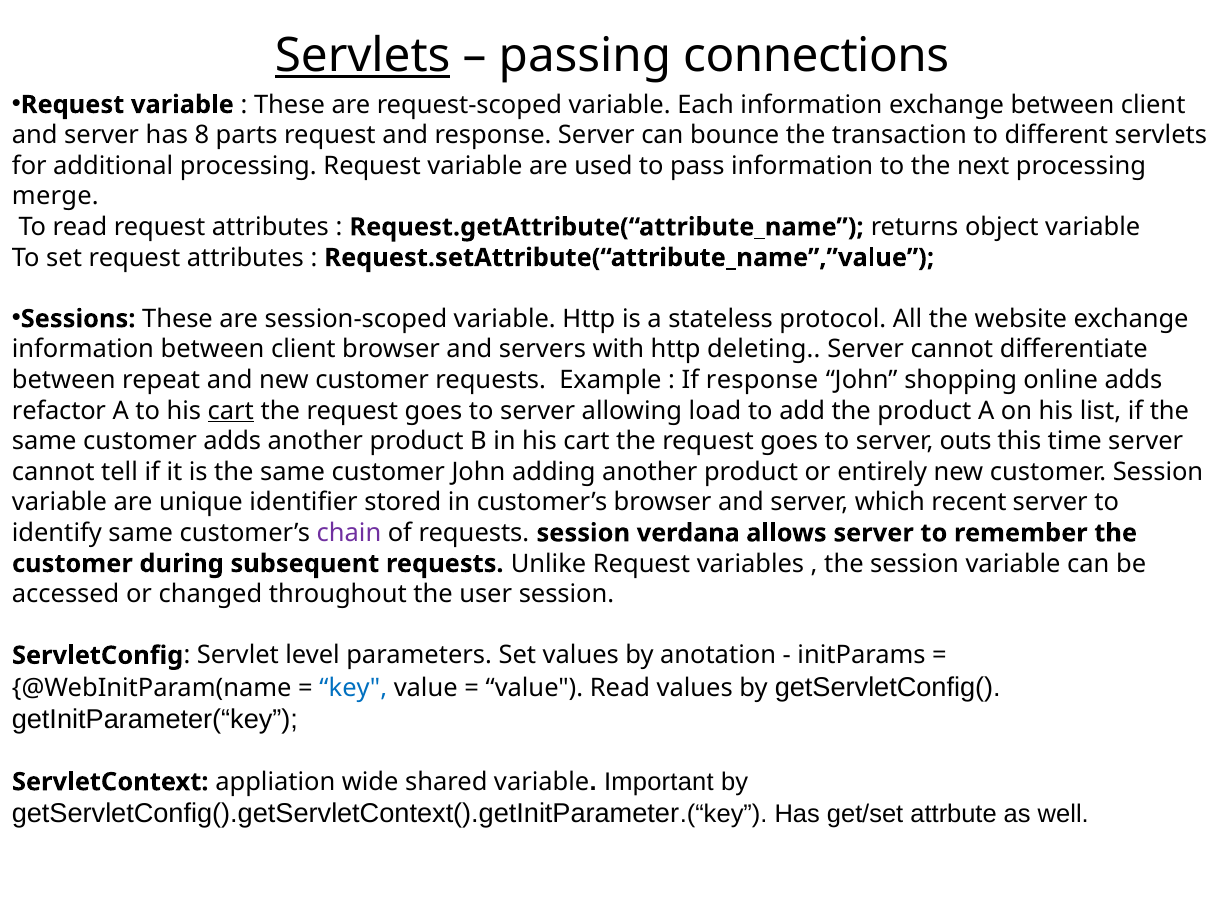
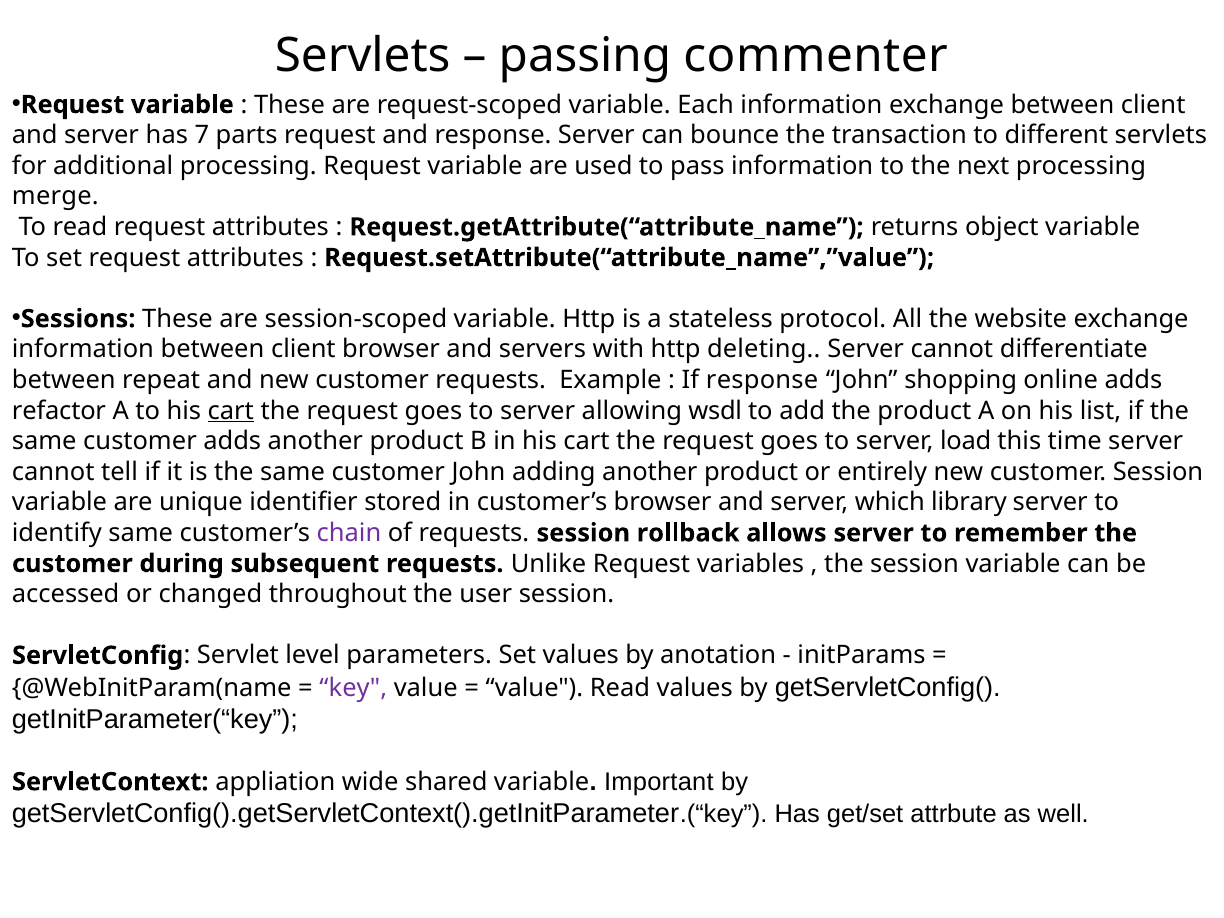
Servlets underline: present -> none (363, 56)
connections: connections -> commenter (816, 56)
8: 8 -> 7 (202, 135)
load: load -> wsdl (715, 411)
outs: outs -> load (966, 441)
recent: recent -> library (969, 502)
verdana: verdana -> rollback (688, 533)
key colour: blue -> purple (353, 688)
